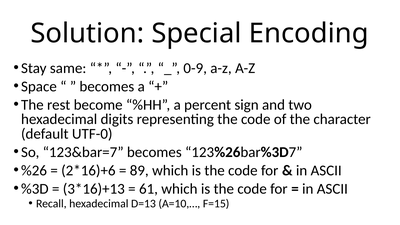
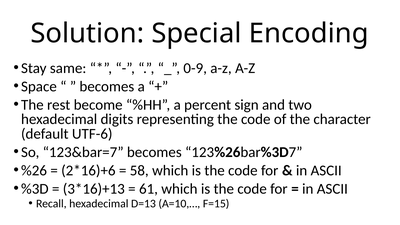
UTF-0: UTF-0 -> UTF-6 (92, 134)
89: 89 -> 58 (139, 171)
